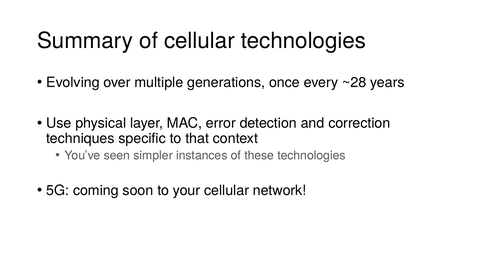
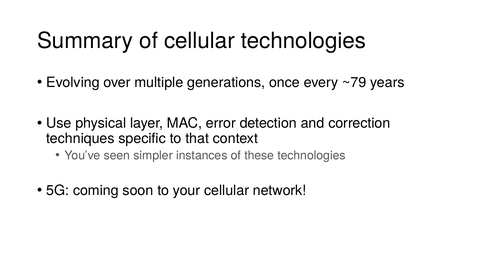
~28: ~28 -> ~79 (354, 82)
